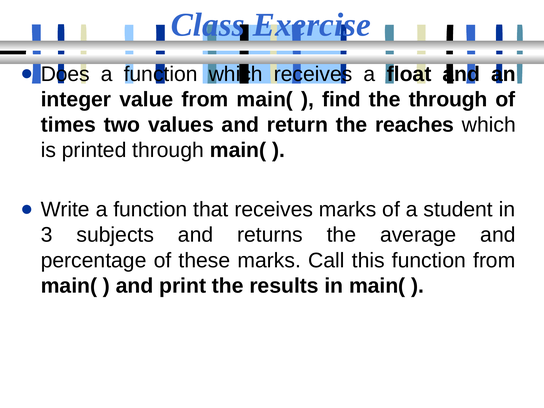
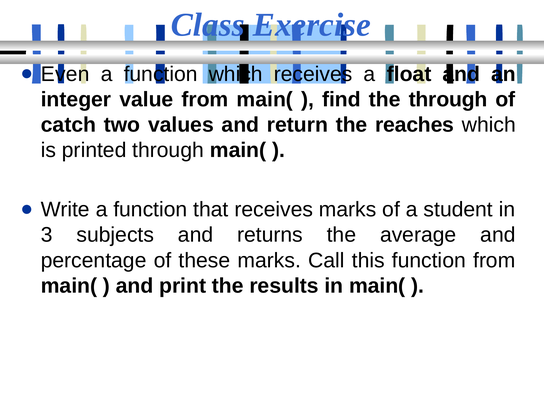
Does: Does -> Even (65, 74)
times: times -> catch (68, 125)
